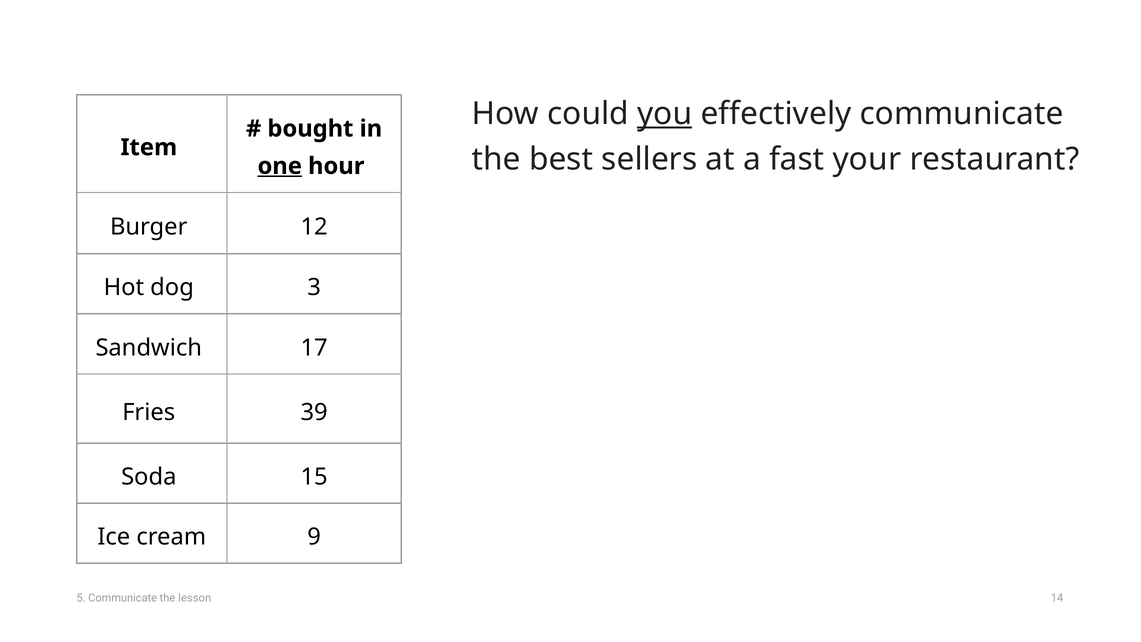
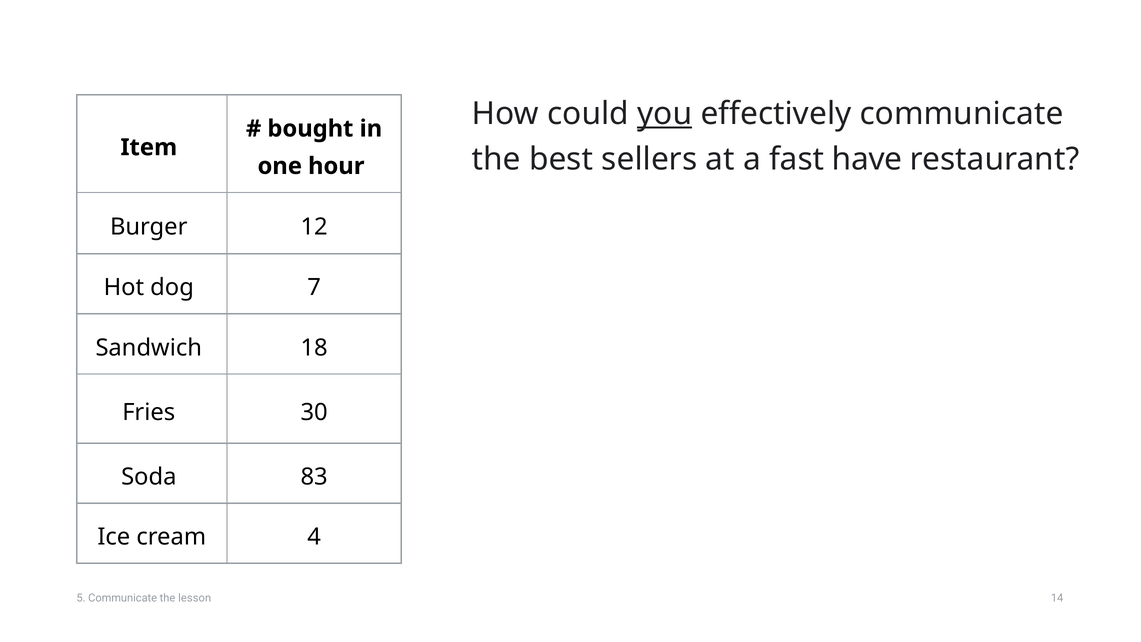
your: your -> have (867, 159)
one underline: present -> none (280, 166)
3: 3 -> 7 (314, 288)
17: 17 -> 18 (314, 348)
39: 39 -> 30 (314, 412)
15: 15 -> 83 (314, 477)
9: 9 -> 4 (314, 537)
